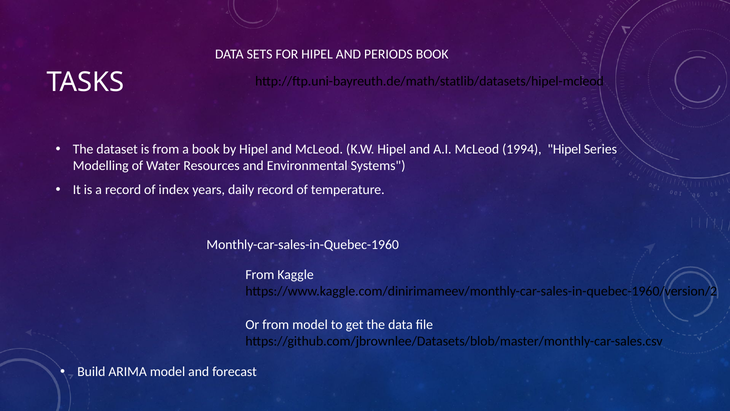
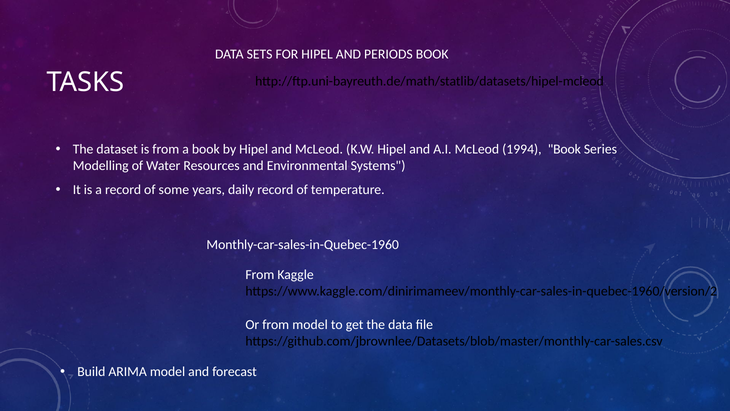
1994 Hipel: Hipel -> Book (564, 149)
index: index -> some (174, 190)
